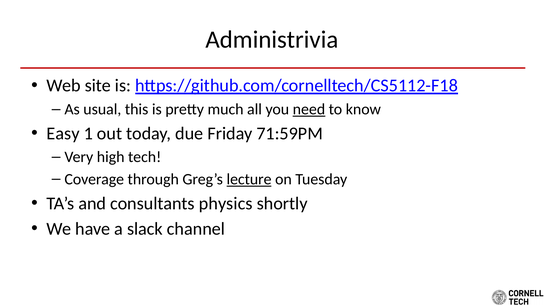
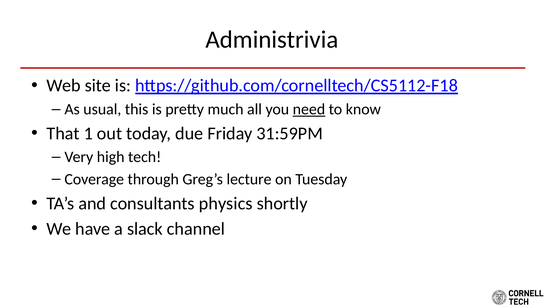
Easy: Easy -> That (63, 134)
71:59PM: 71:59PM -> 31:59PM (290, 134)
lecture underline: present -> none (249, 179)
